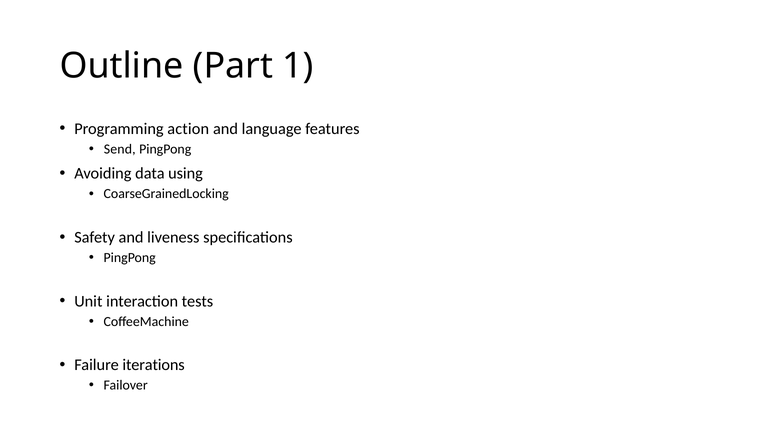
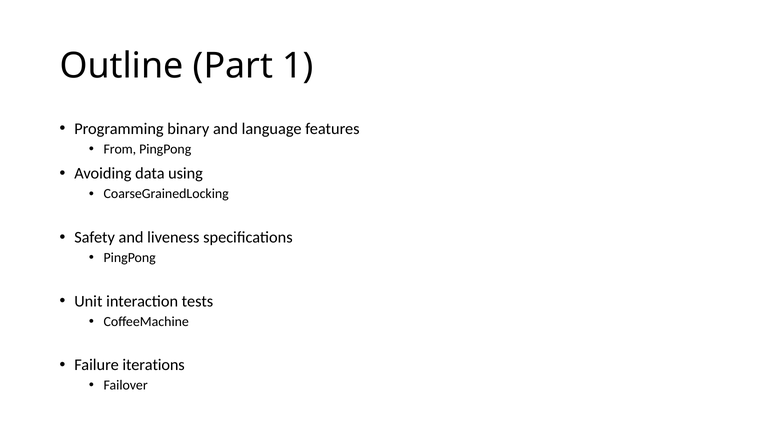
action: action -> binary (188, 129)
Send: Send -> From (120, 149)
